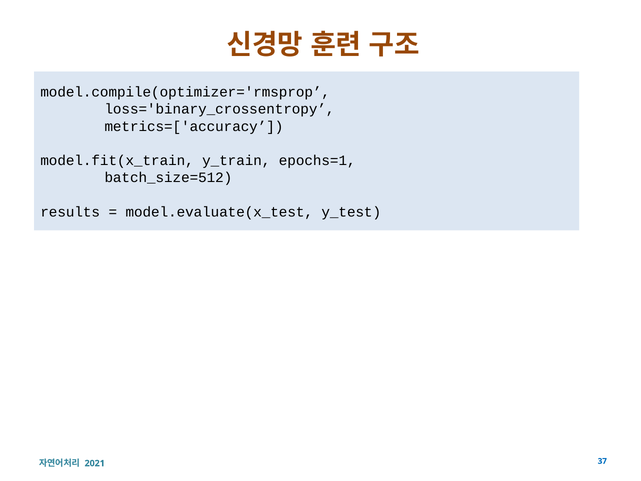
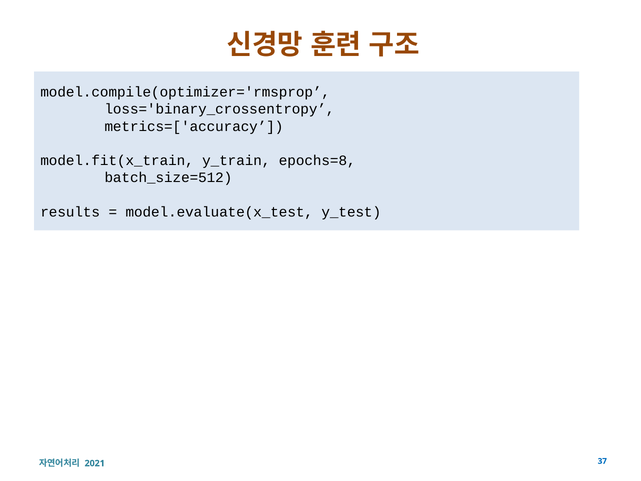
epochs=1: epochs=1 -> epochs=8 (317, 160)
